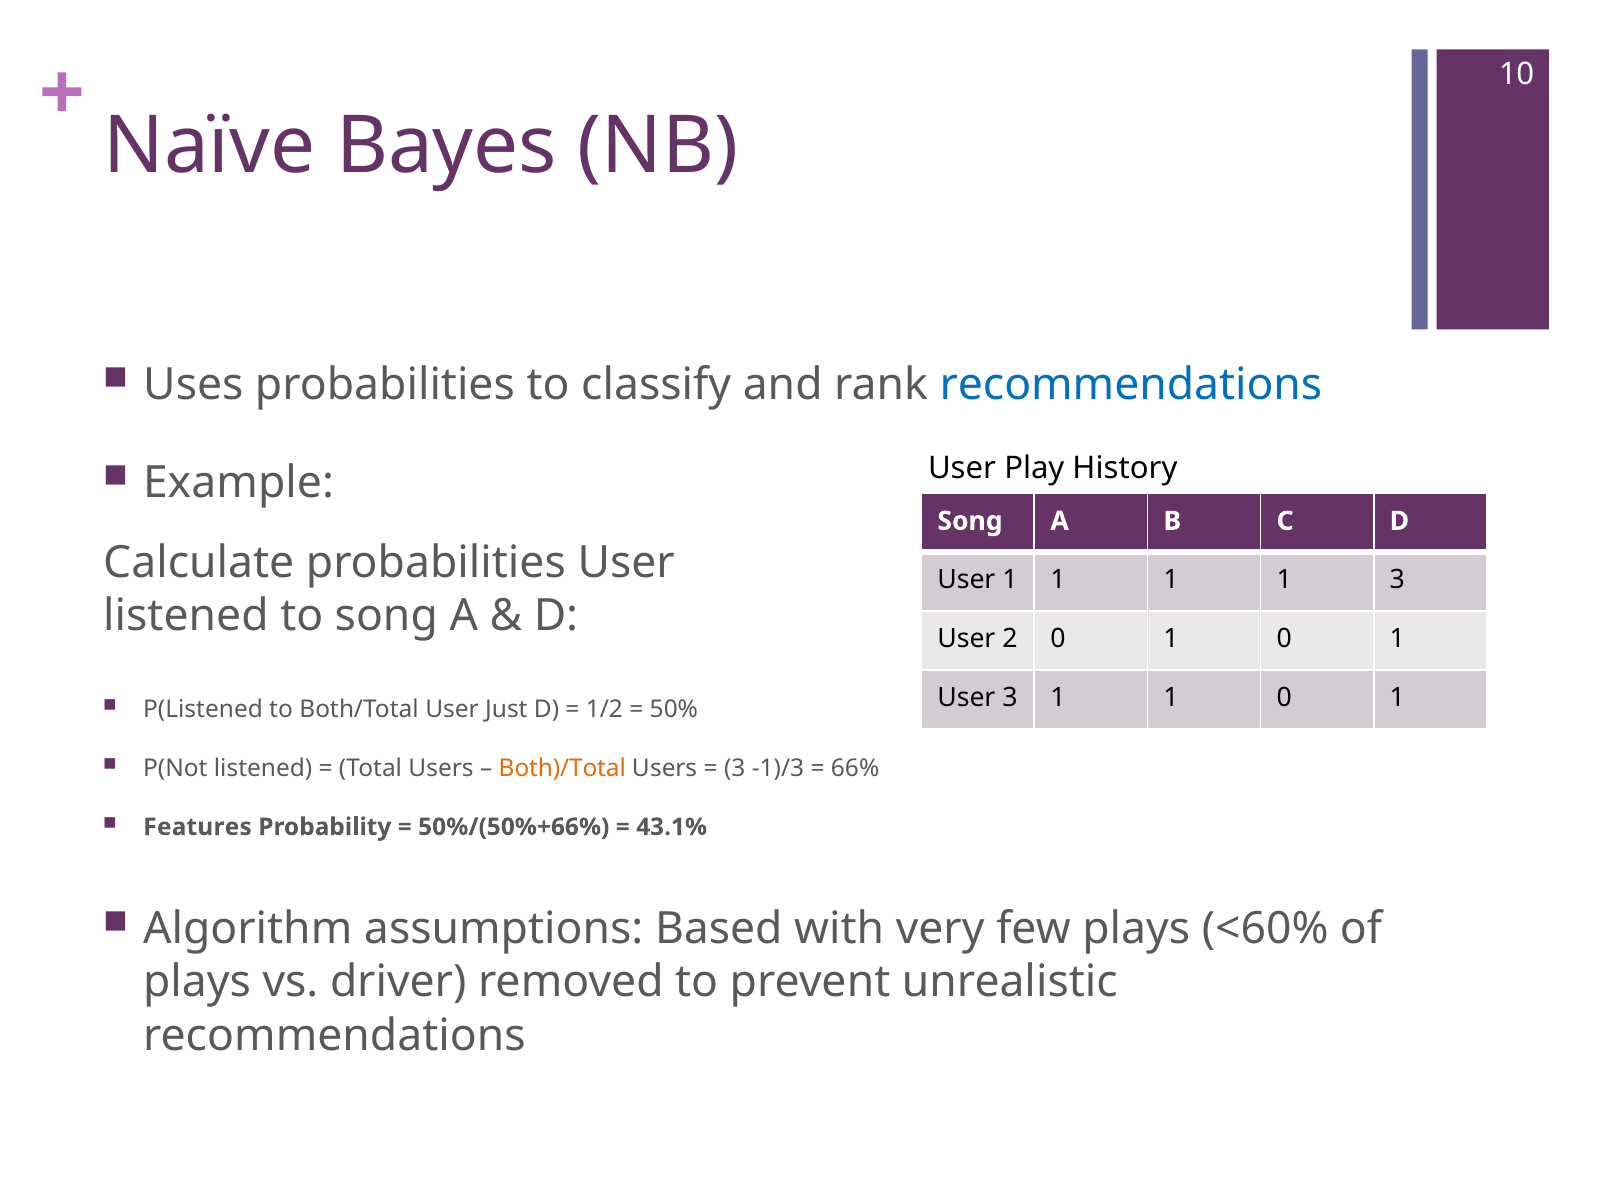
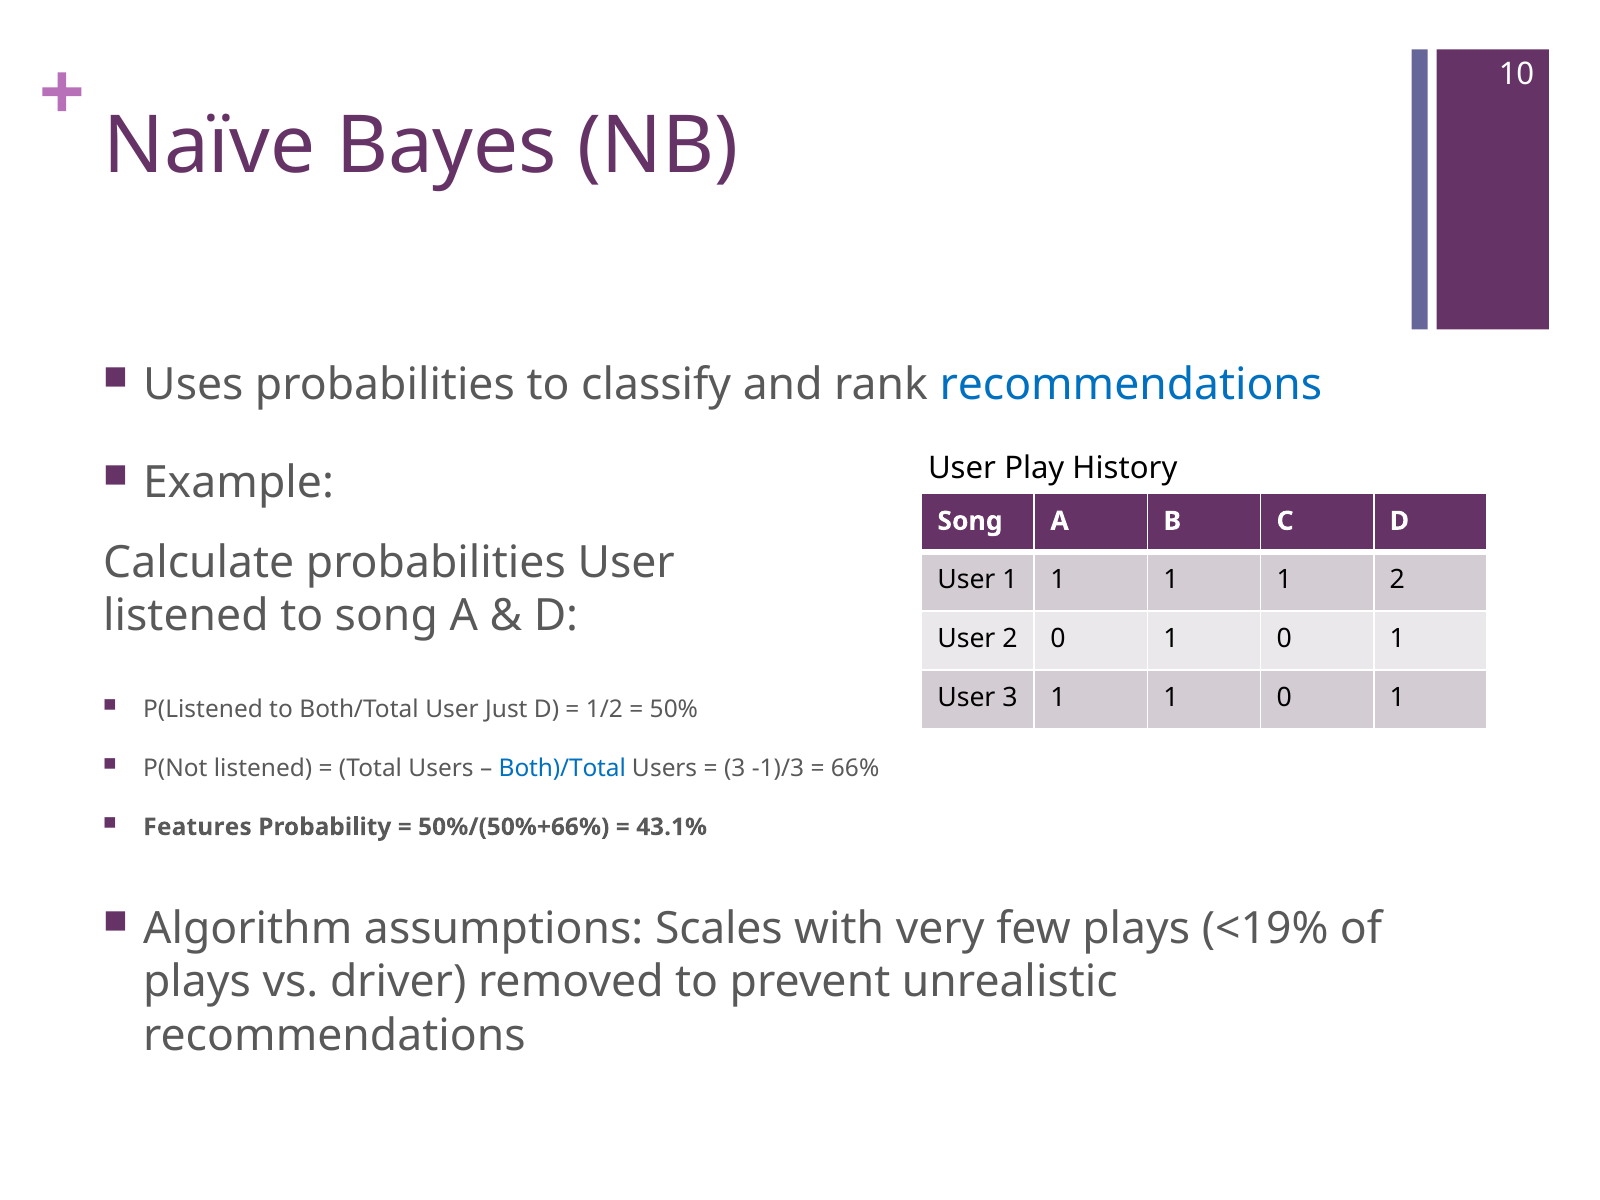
1 3: 3 -> 2 (1397, 580)
Both)/Total colour: orange -> blue (562, 768)
Based: Based -> Scales (719, 929)
<60%: <60% -> <19% (1265, 929)
